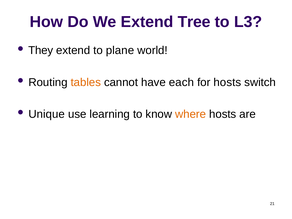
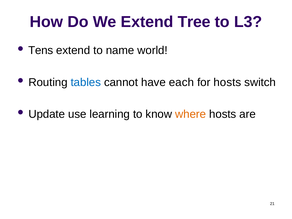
They: They -> Tens (41, 50)
plane: plane -> name (120, 50)
tables colour: orange -> blue (86, 82)
Unique: Unique -> Update (47, 114)
